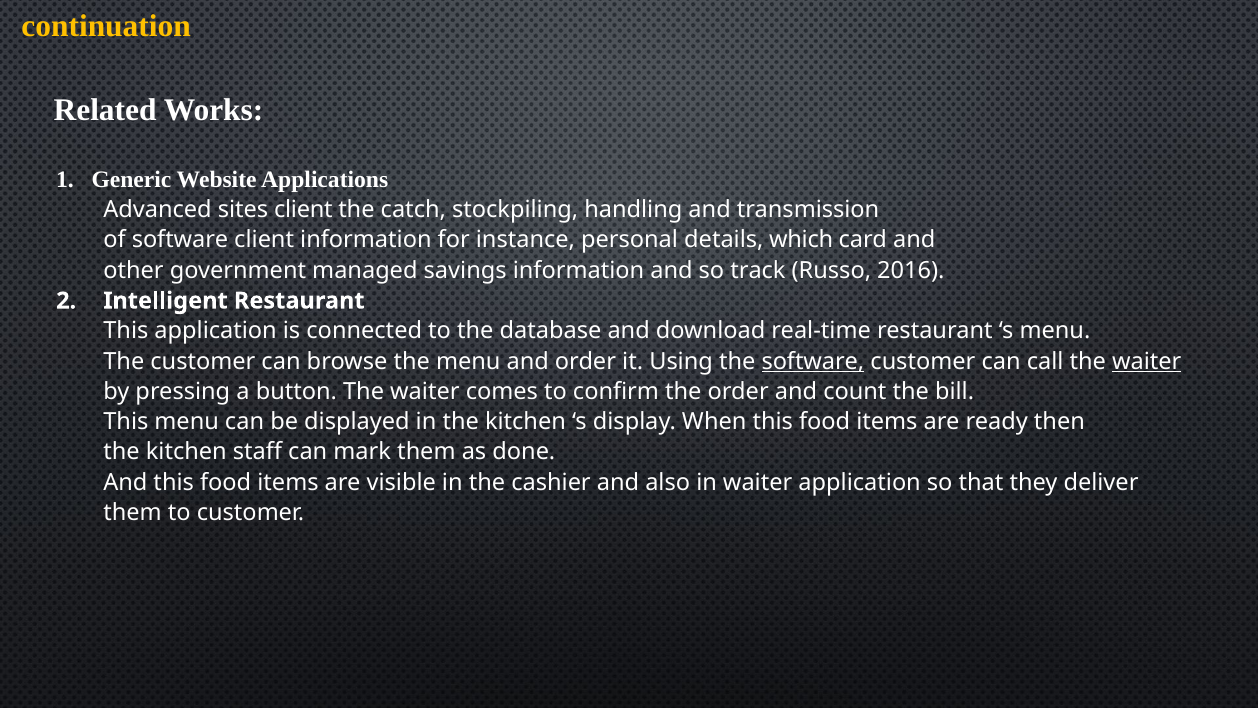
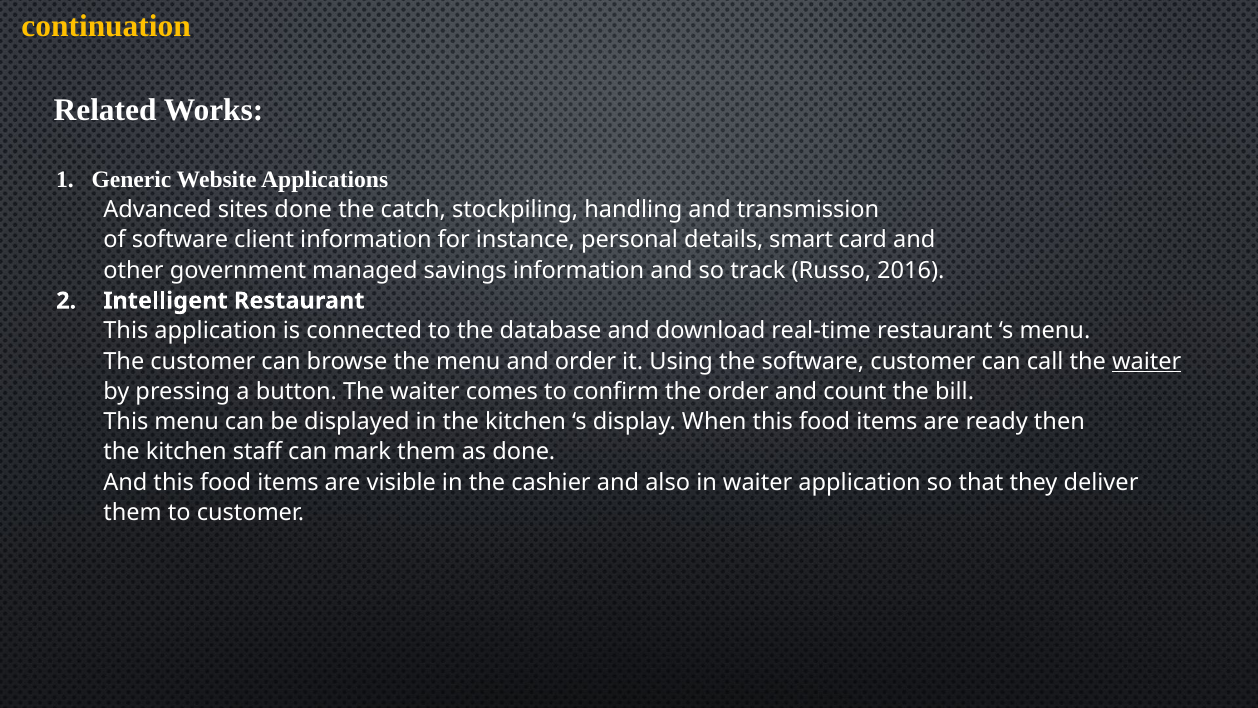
sites client: client -> done (303, 210)
which: which -> smart (801, 240)
software underline: present -> none (813, 361)
